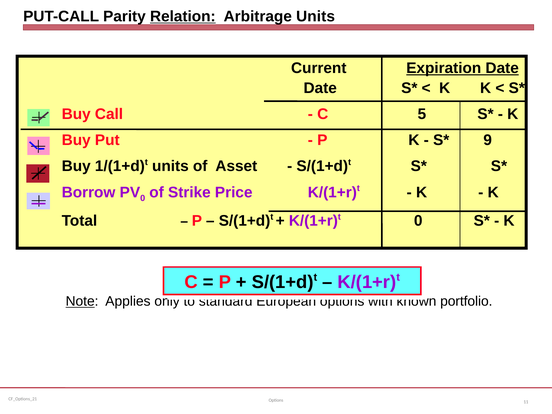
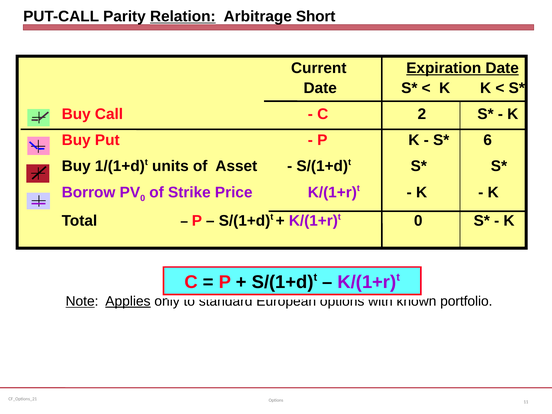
Arbitrage Units: Units -> Short (316, 16)
5: 5 -> 2 (422, 114)
9: 9 -> 6 (488, 140)
Applies underline: none -> present (128, 301)
